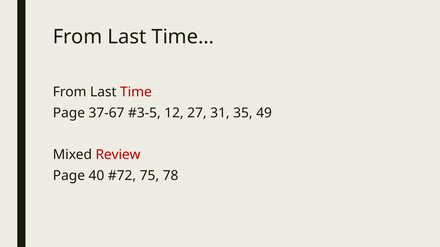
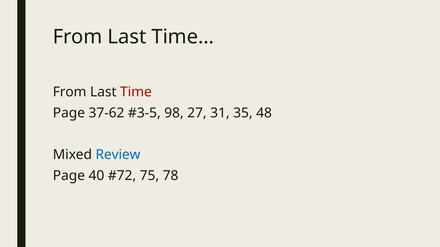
37-67: 37-67 -> 37-62 (107, 113)
12: 12 -> 98 (174, 113)
49: 49 -> 48 (264, 113)
Review colour: red -> blue (118, 155)
